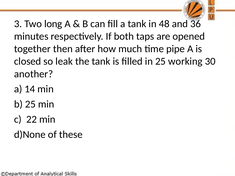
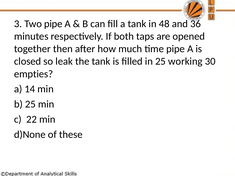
Two long: long -> pipe (53, 24)
another: another -> empties (34, 74)
